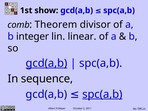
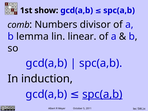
Theorem: Theorem -> Numbers (56, 25)
integer: integer -> lemma (32, 36)
gcd(a,b underline: present -> none (46, 63)
sequence: sequence -> induction (47, 79)
